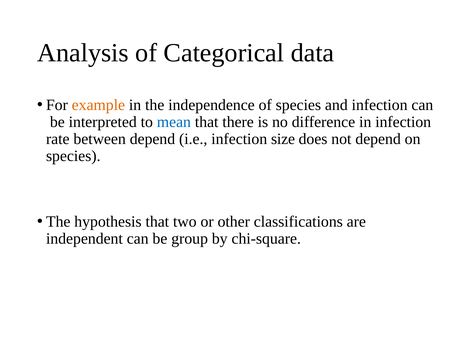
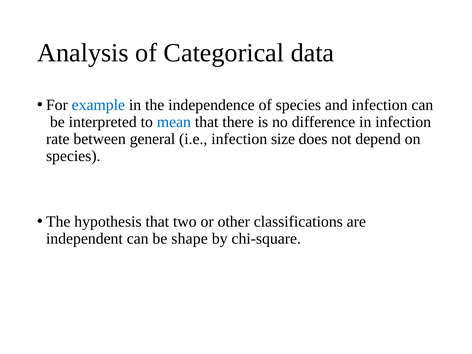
example colour: orange -> blue (98, 105)
between depend: depend -> general (153, 139)
group: group -> shape (190, 239)
